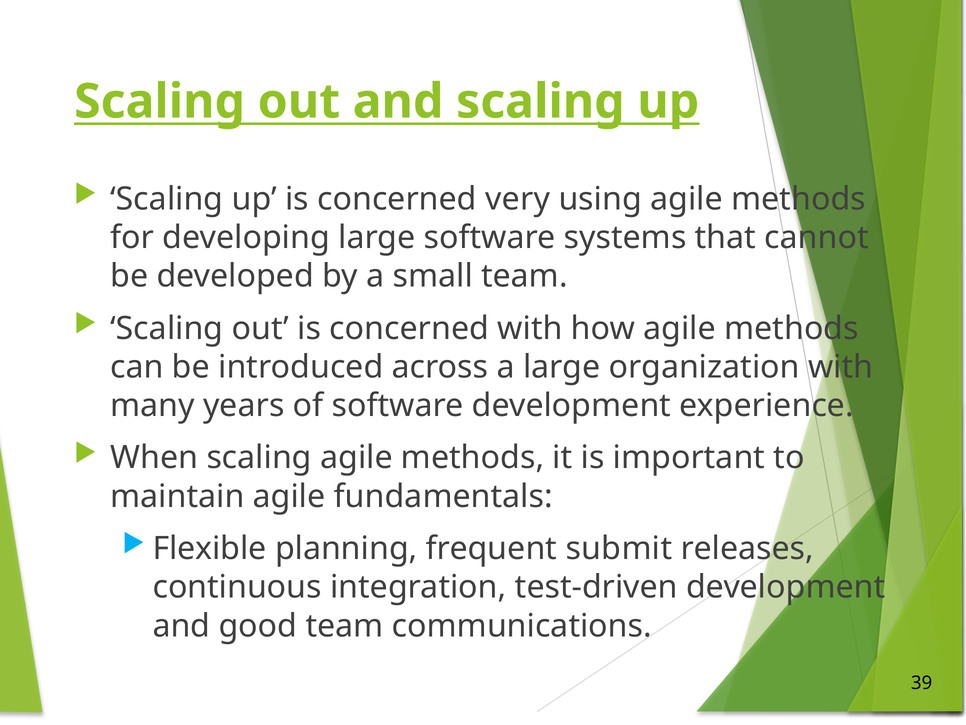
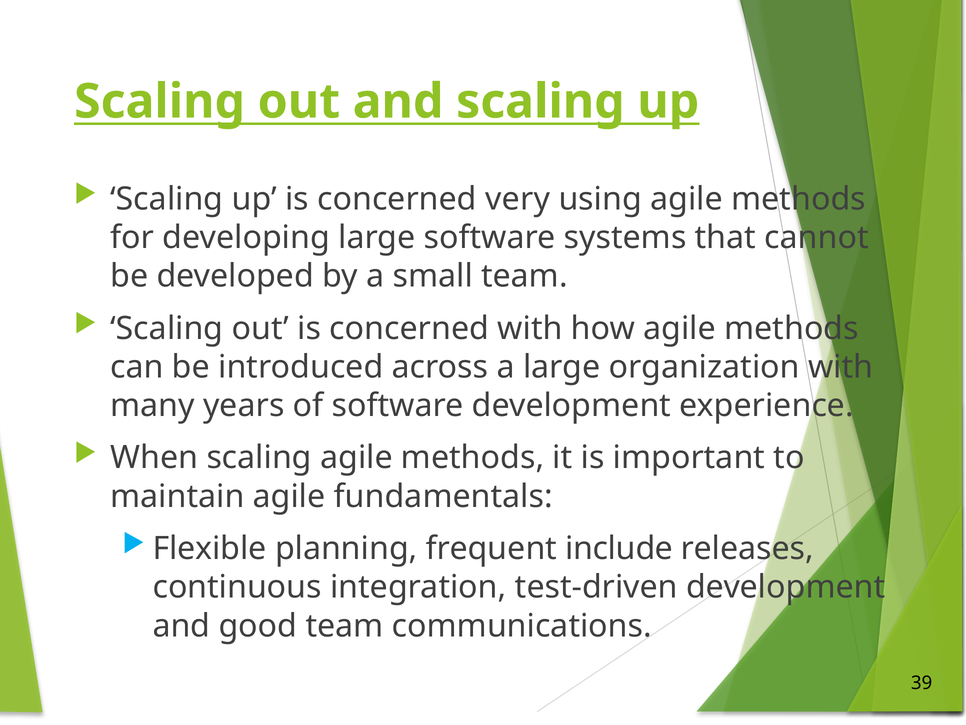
submit: submit -> include (619, 548)
